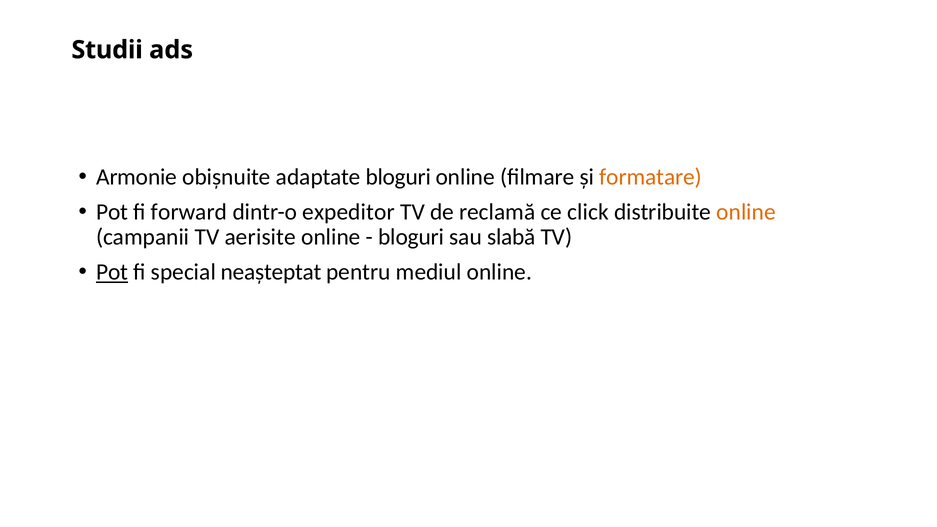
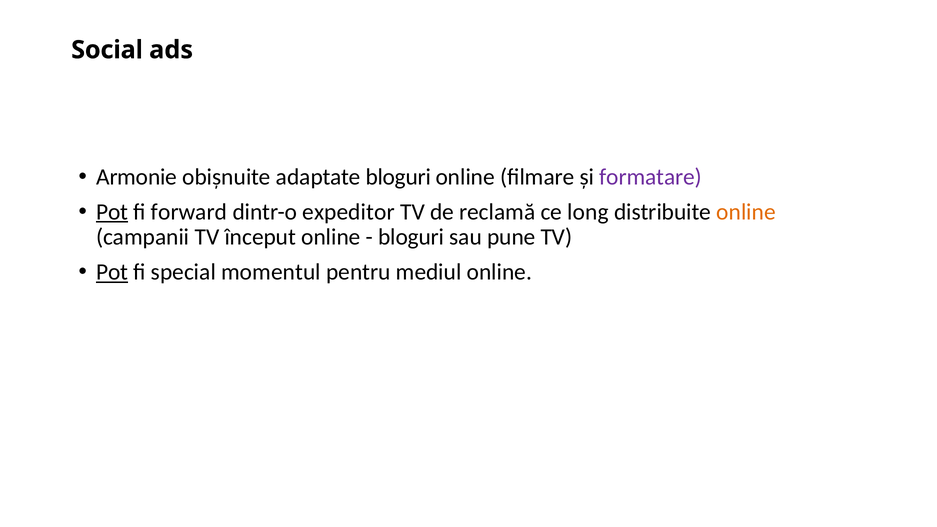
Studii: Studii -> Social (107, 50)
formatare colour: orange -> purple (651, 177)
Pot underline: none -> present (112, 212)
click: click -> long (588, 212)
aerisite: aerisite -> început (260, 237)
slabă: slabă -> pune (511, 237)
neașteptat: neașteptat -> momentul (271, 272)
